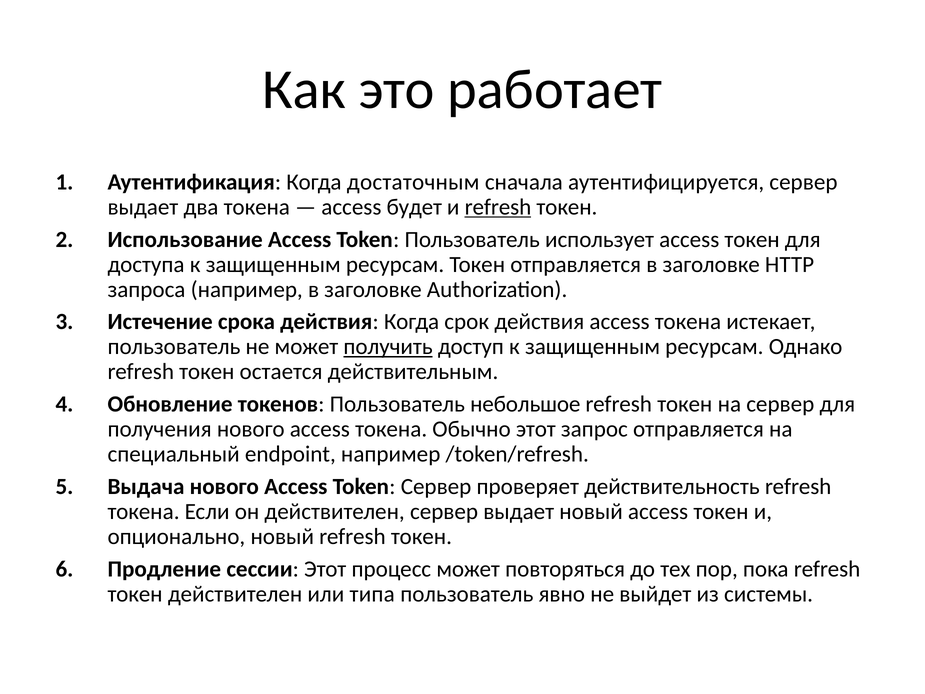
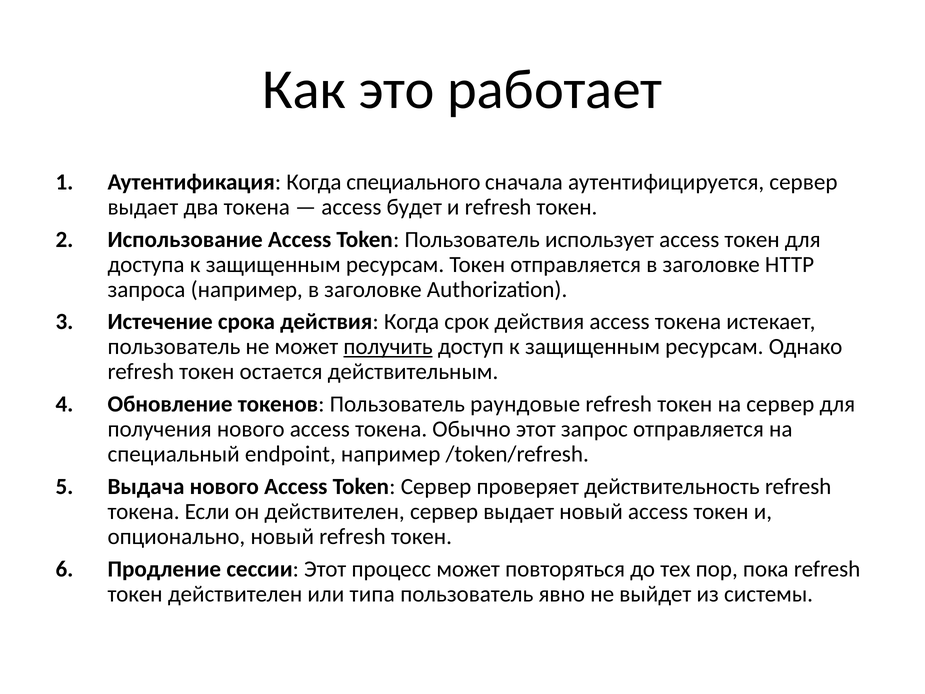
достаточным: достаточным -> специального (413, 182)
refresh underline: present -> none (498, 207)
небольшое: небольшое -> раундовые (525, 404)
